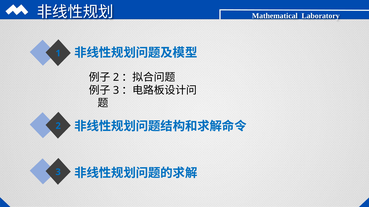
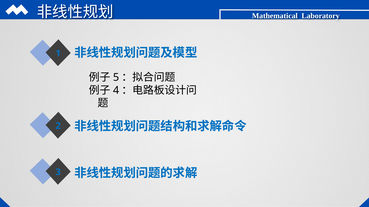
2: 2 -> 5 (116, 78)
3: 3 -> 4 (116, 91)
